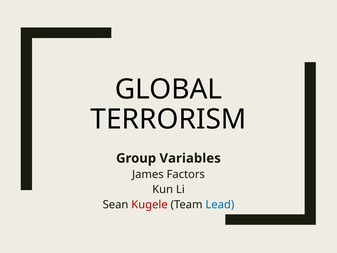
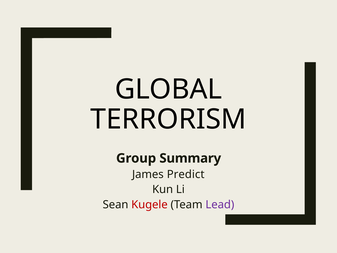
Variables: Variables -> Summary (190, 158)
Factors: Factors -> Predict (186, 174)
Lead colour: blue -> purple (220, 204)
